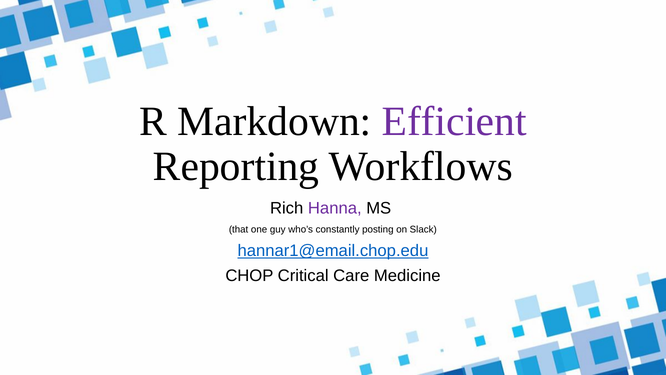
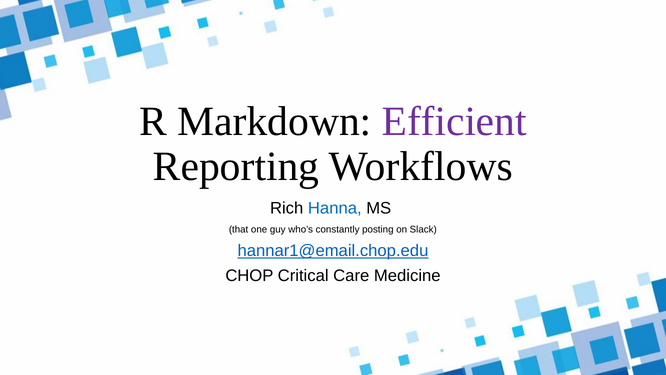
Hanna colour: purple -> blue (335, 208)
